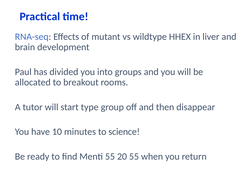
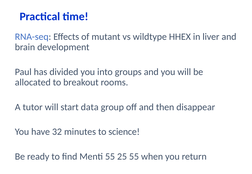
type: type -> data (90, 107)
10: 10 -> 32 (57, 132)
20: 20 -> 25 (122, 157)
